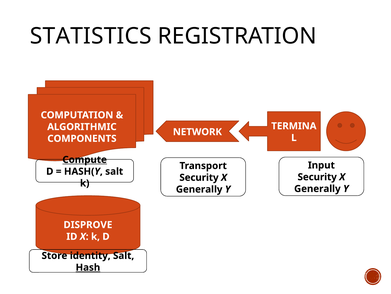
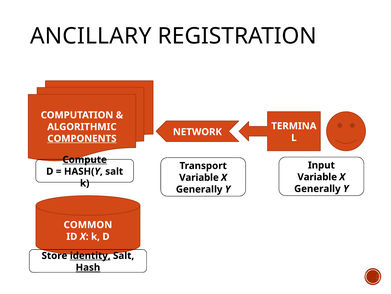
STATISTICS: STATISTICS -> ANCILLARY (91, 36)
COMPONENTS underline: none -> present (82, 138)
Security: Security -> Variable (317, 177)
Security: Security -> Variable (199, 177)
DISPROVE: DISPROVE -> COMMON (88, 224)
identity underline: none -> present (90, 255)
